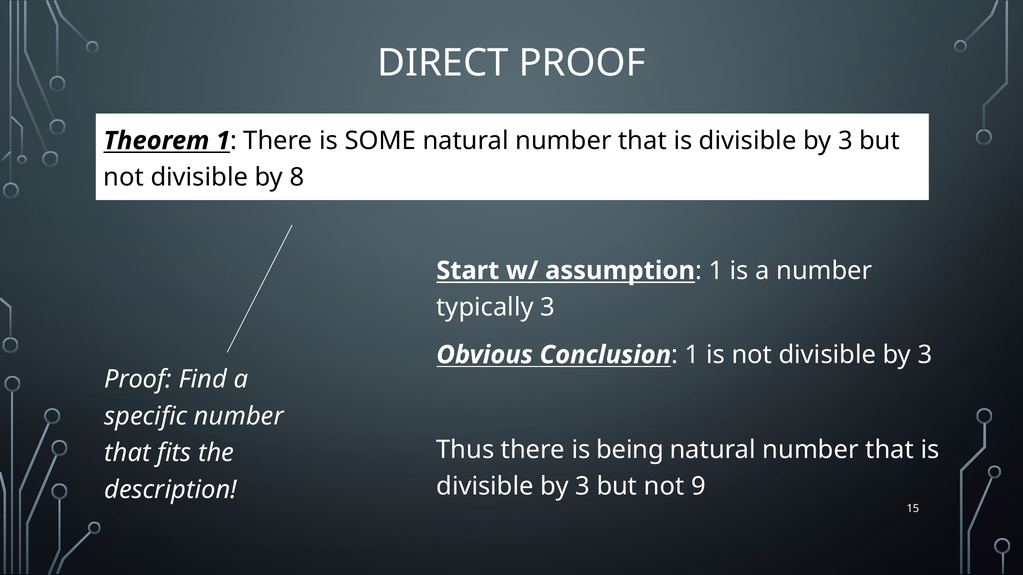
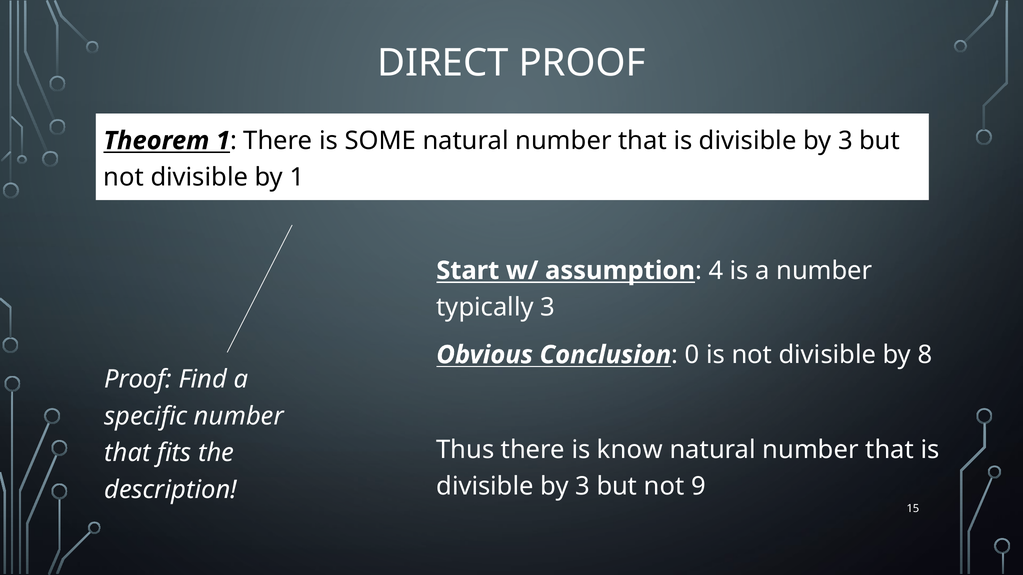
by 8: 8 -> 1 (297, 178)
1: 1 -> 4 (716, 271)
1: 1 -> 0 (692, 355)
not divisible by 3: 3 -> 8 (925, 355)
being: being -> know (630, 450)
